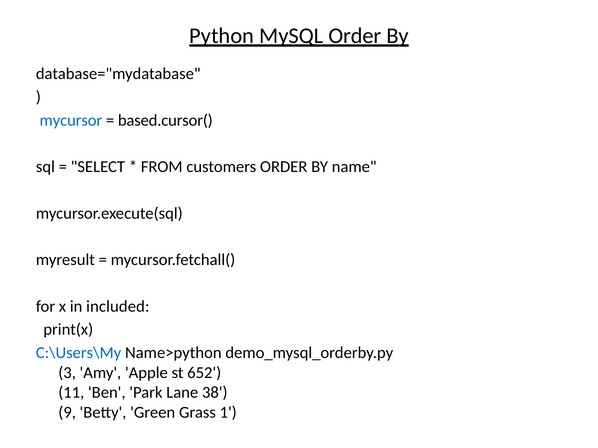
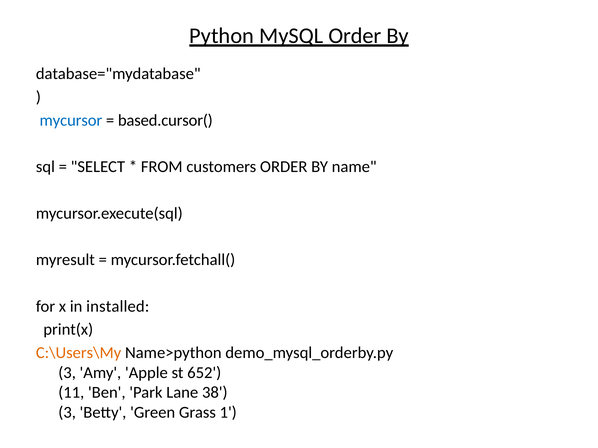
included: included -> installed (118, 307)
C:\Users\My colour: blue -> orange (79, 353)
9: 9 -> 3 (67, 413)
